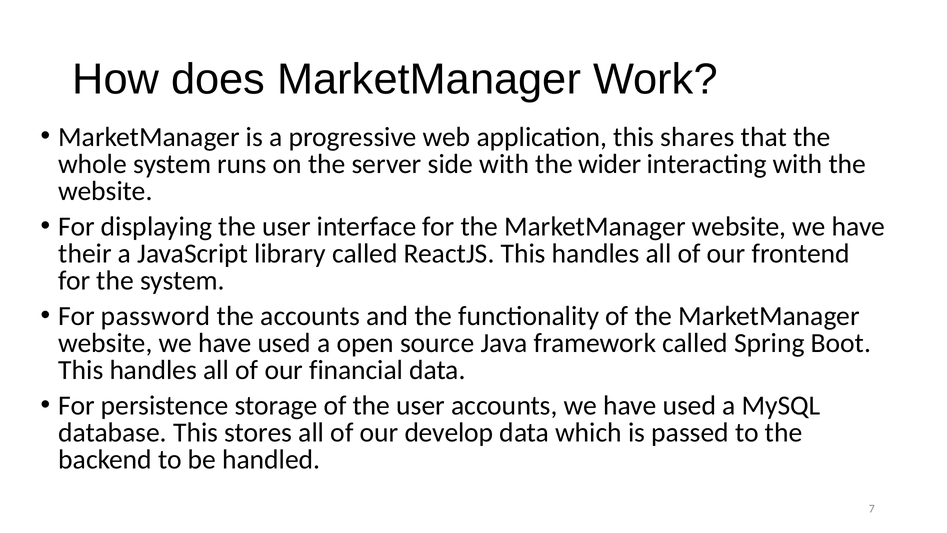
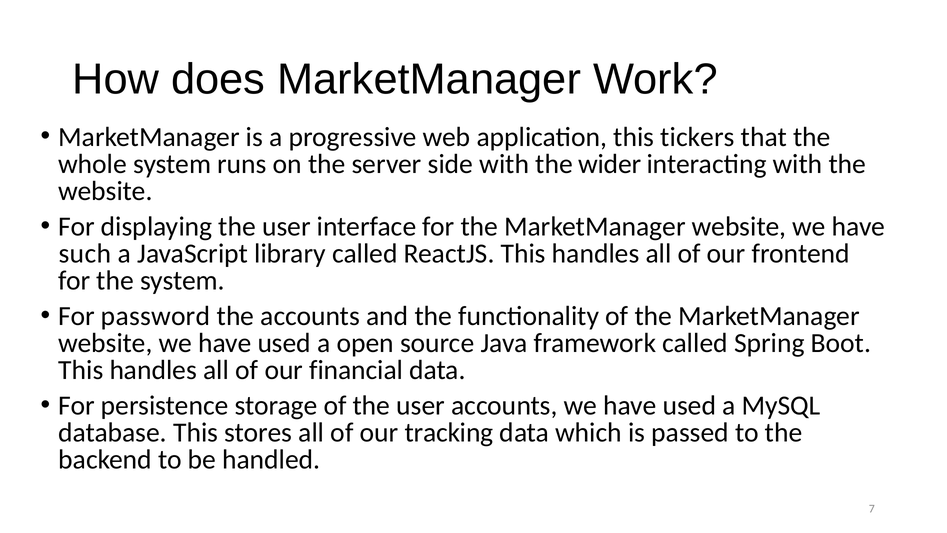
shares: shares -> tickers (697, 137)
their: their -> such (85, 253)
develop: develop -> tracking (449, 432)
